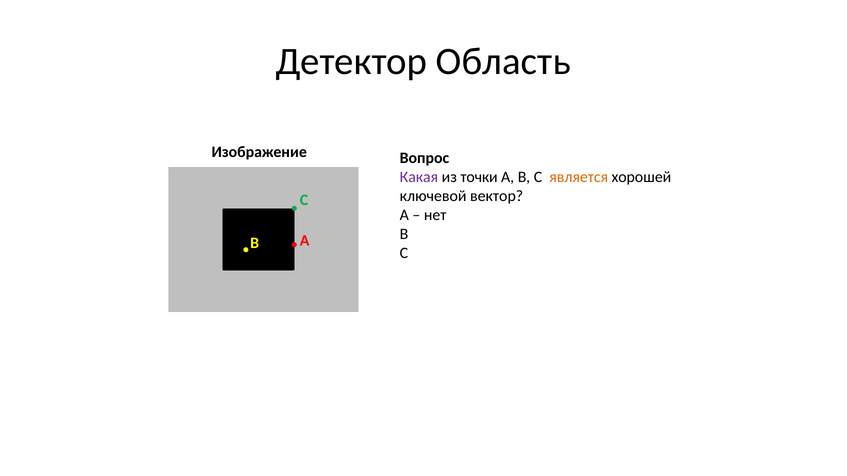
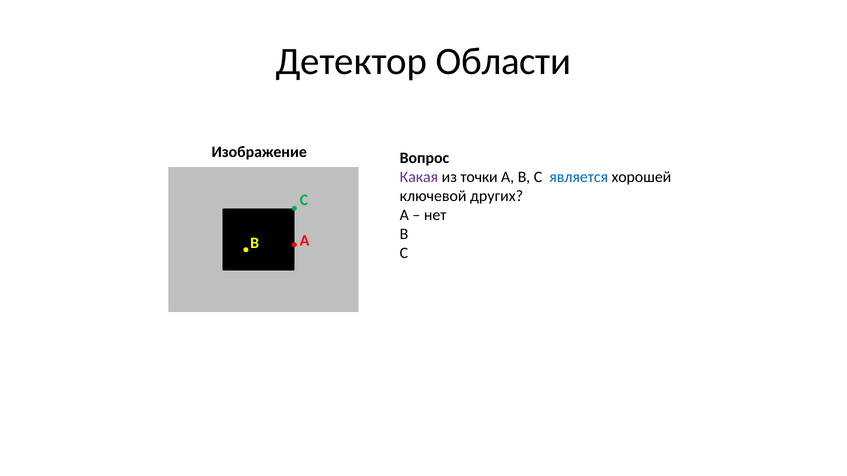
Область: Область -> Области (503, 61)
является colour: orange -> blue (579, 177)
вектор: вектор -> других (497, 196)
